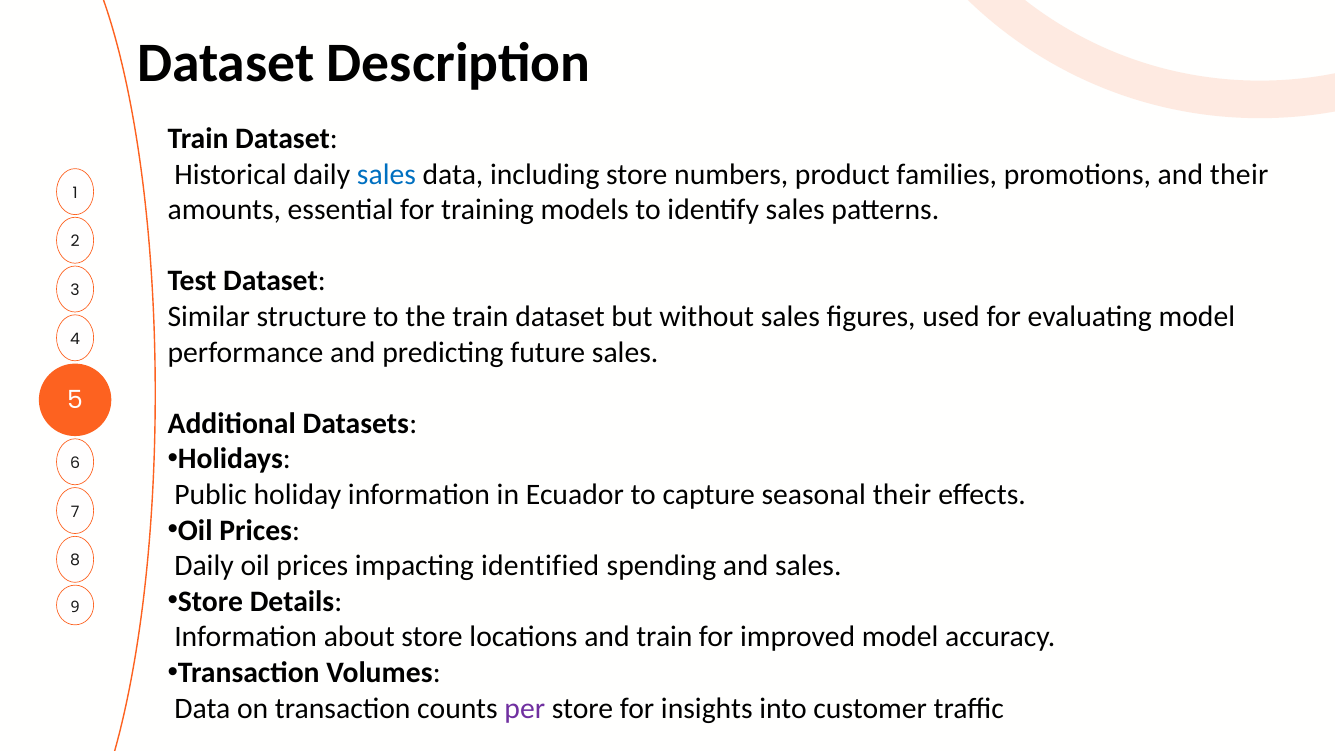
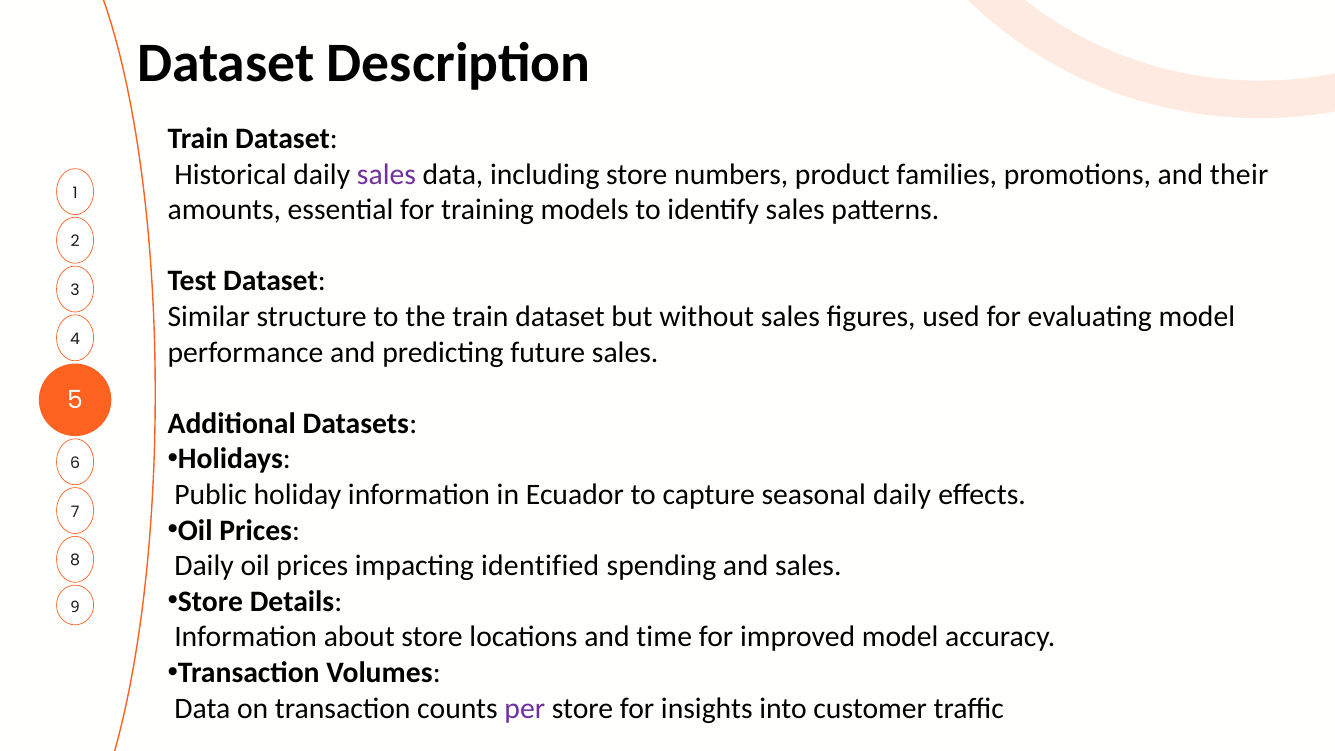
sales colour: blue -> purple (386, 174)
seasonal their: their -> daily (902, 495)
and train: train -> time (664, 637)
